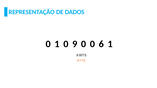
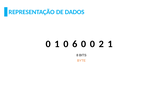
9: 9 -> 6 (75, 44)
6: 6 -> 2 (101, 44)
